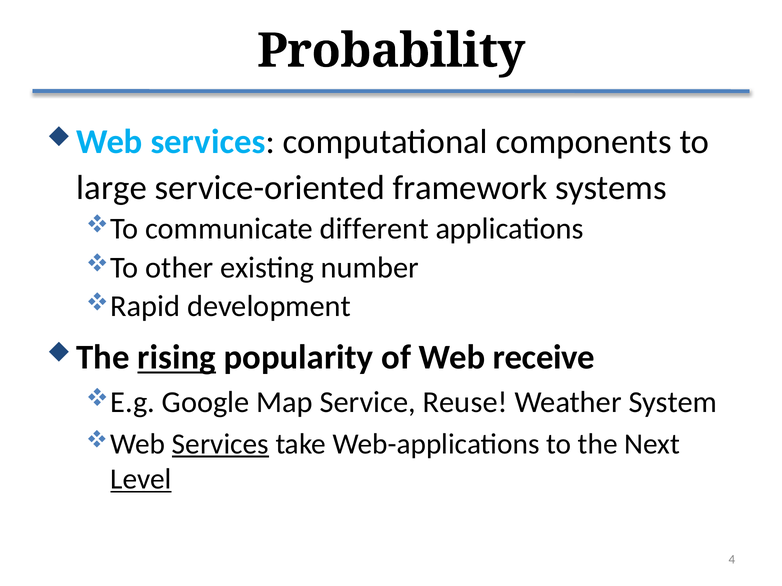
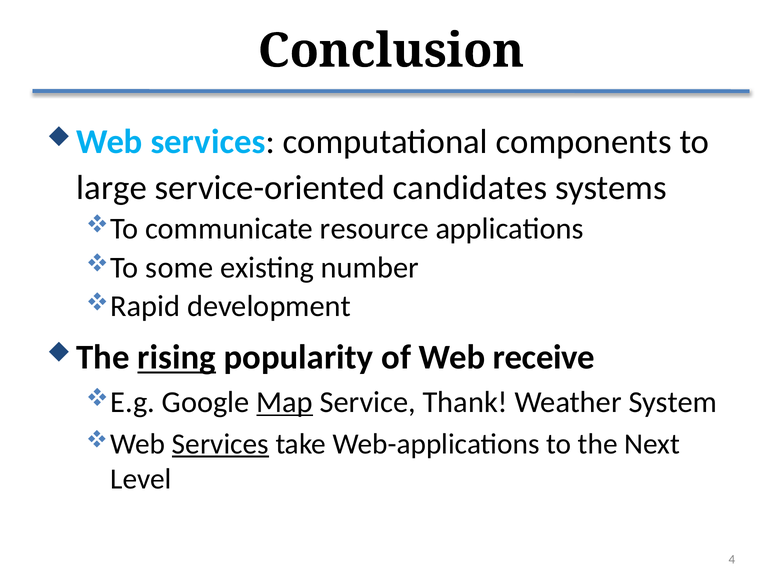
Probability: Probability -> Conclusion (391, 51)
framework: framework -> candidates (470, 188)
different: different -> resource (374, 229)
other: other -> some (179, 268)
Map underline: none -> present (285, 403)
Reuse: Reuse -> Thank (465, 403)
Level underline: present -> none (141, 479)
